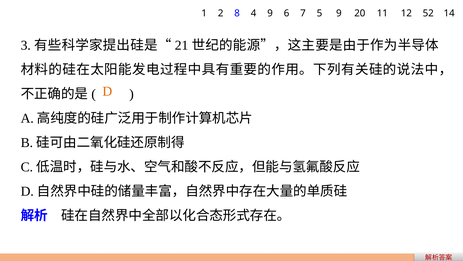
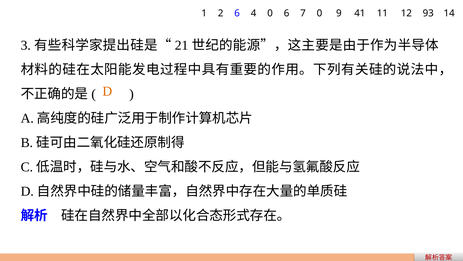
2 8: 8 -> 6 (237, 13)
4 9: 9 -> 0 (270, 13)
7 5: 5 -> 0 (319, 13)
20: 20 -> 41 (360, 13)
52: 52 -> 93 (428, 13)
